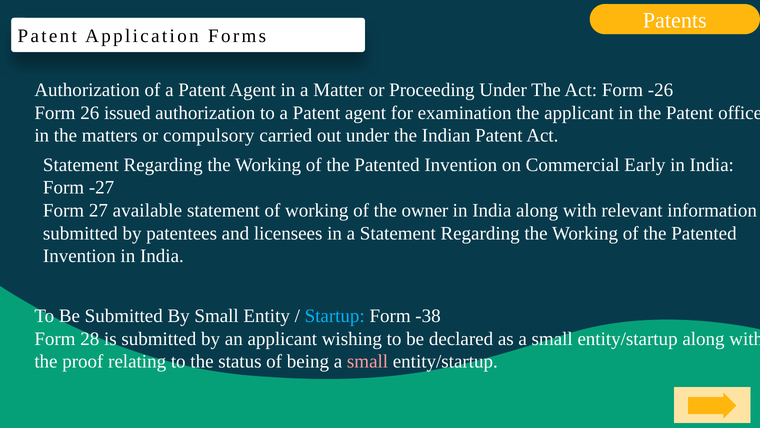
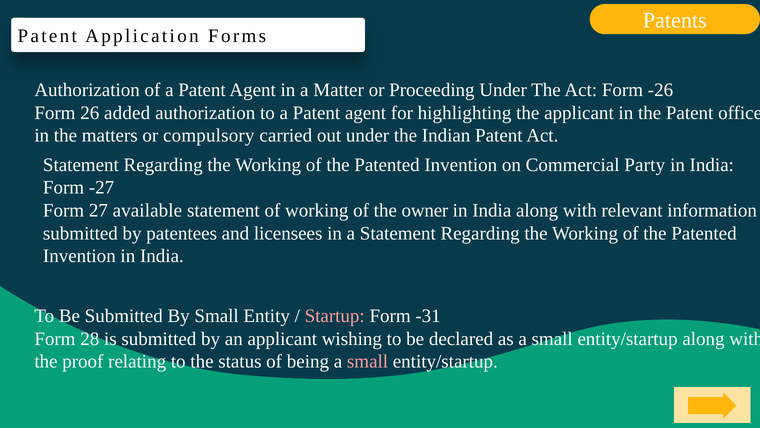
issued: issued -> added (127, 113)
examination: examination -> highlighting (465, 113)
Early: Early -> Party (645, 165)
Startup colour: light blue -> pink (335, 316)
-38: -38 -> -31 (428, 316)
